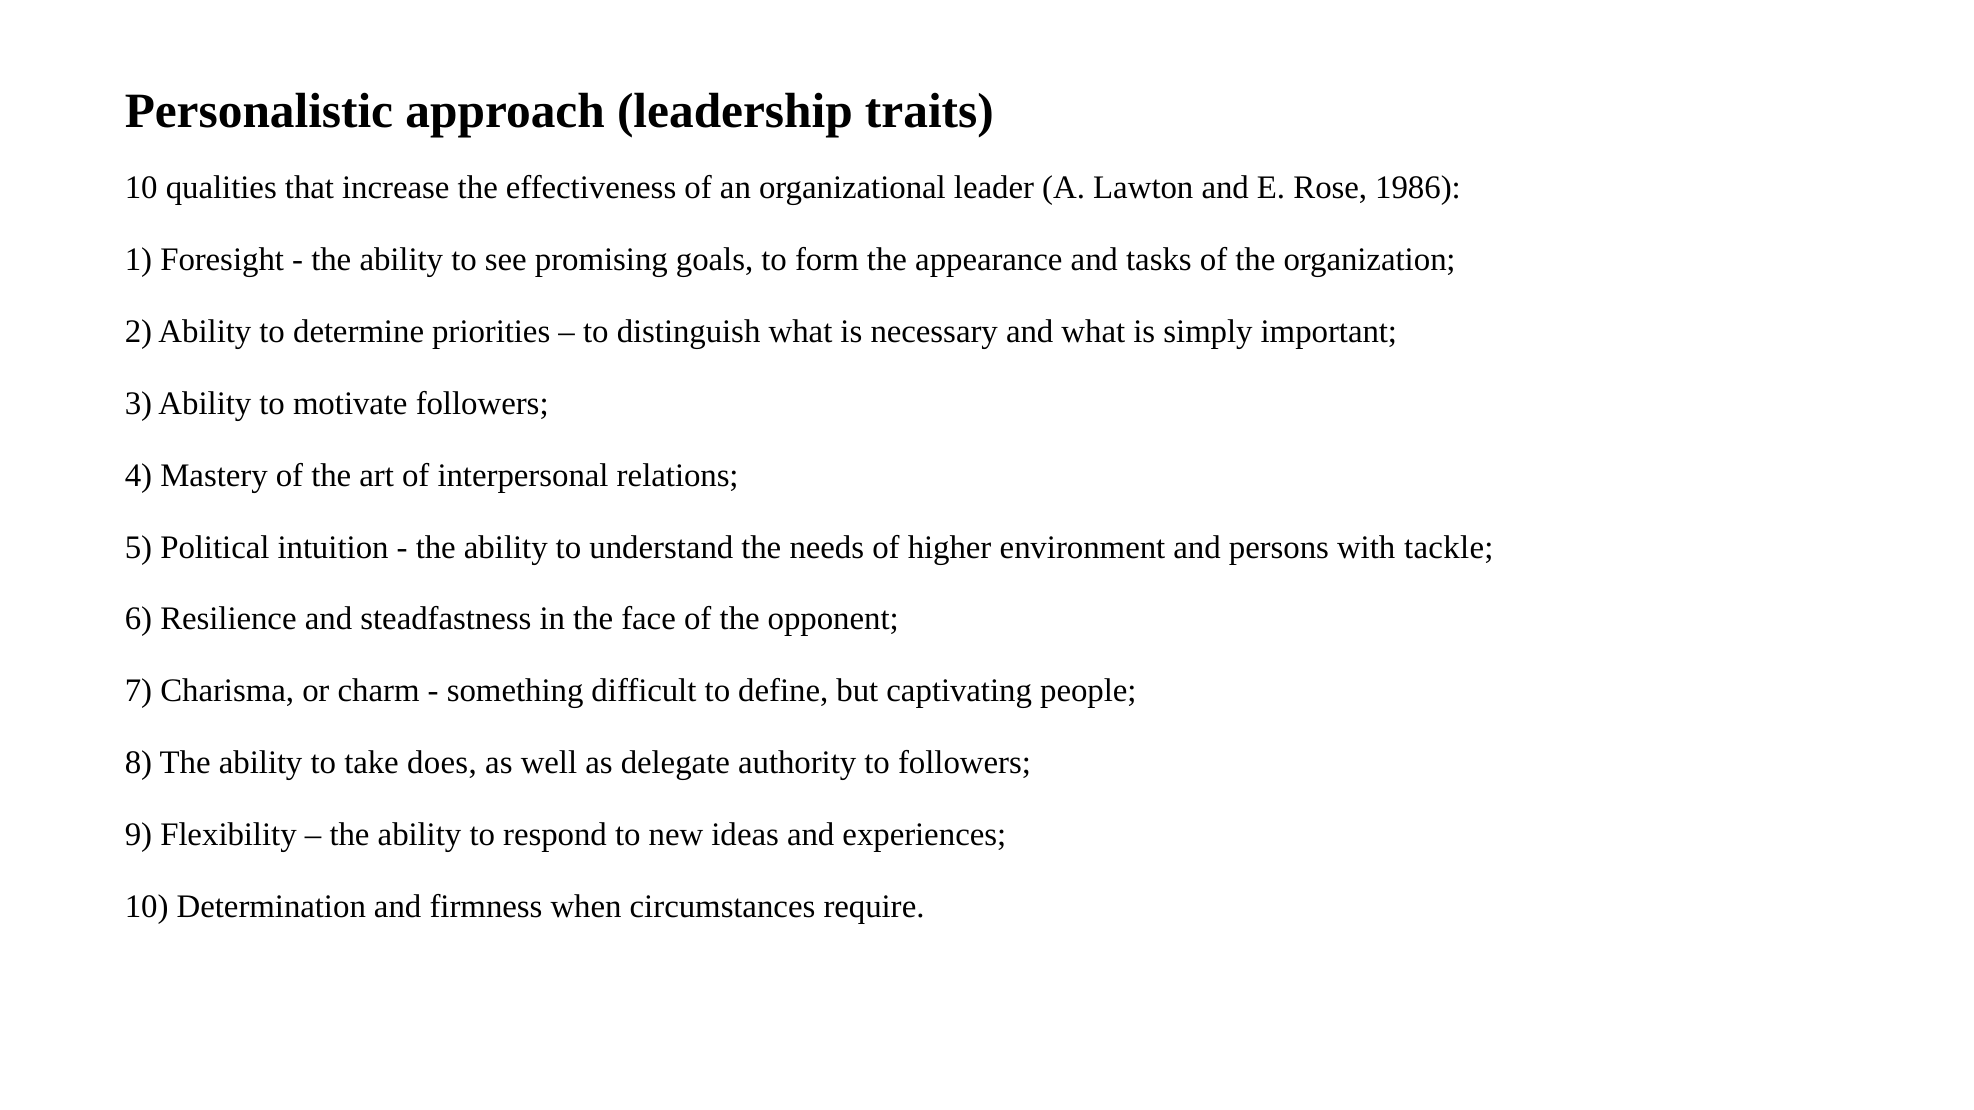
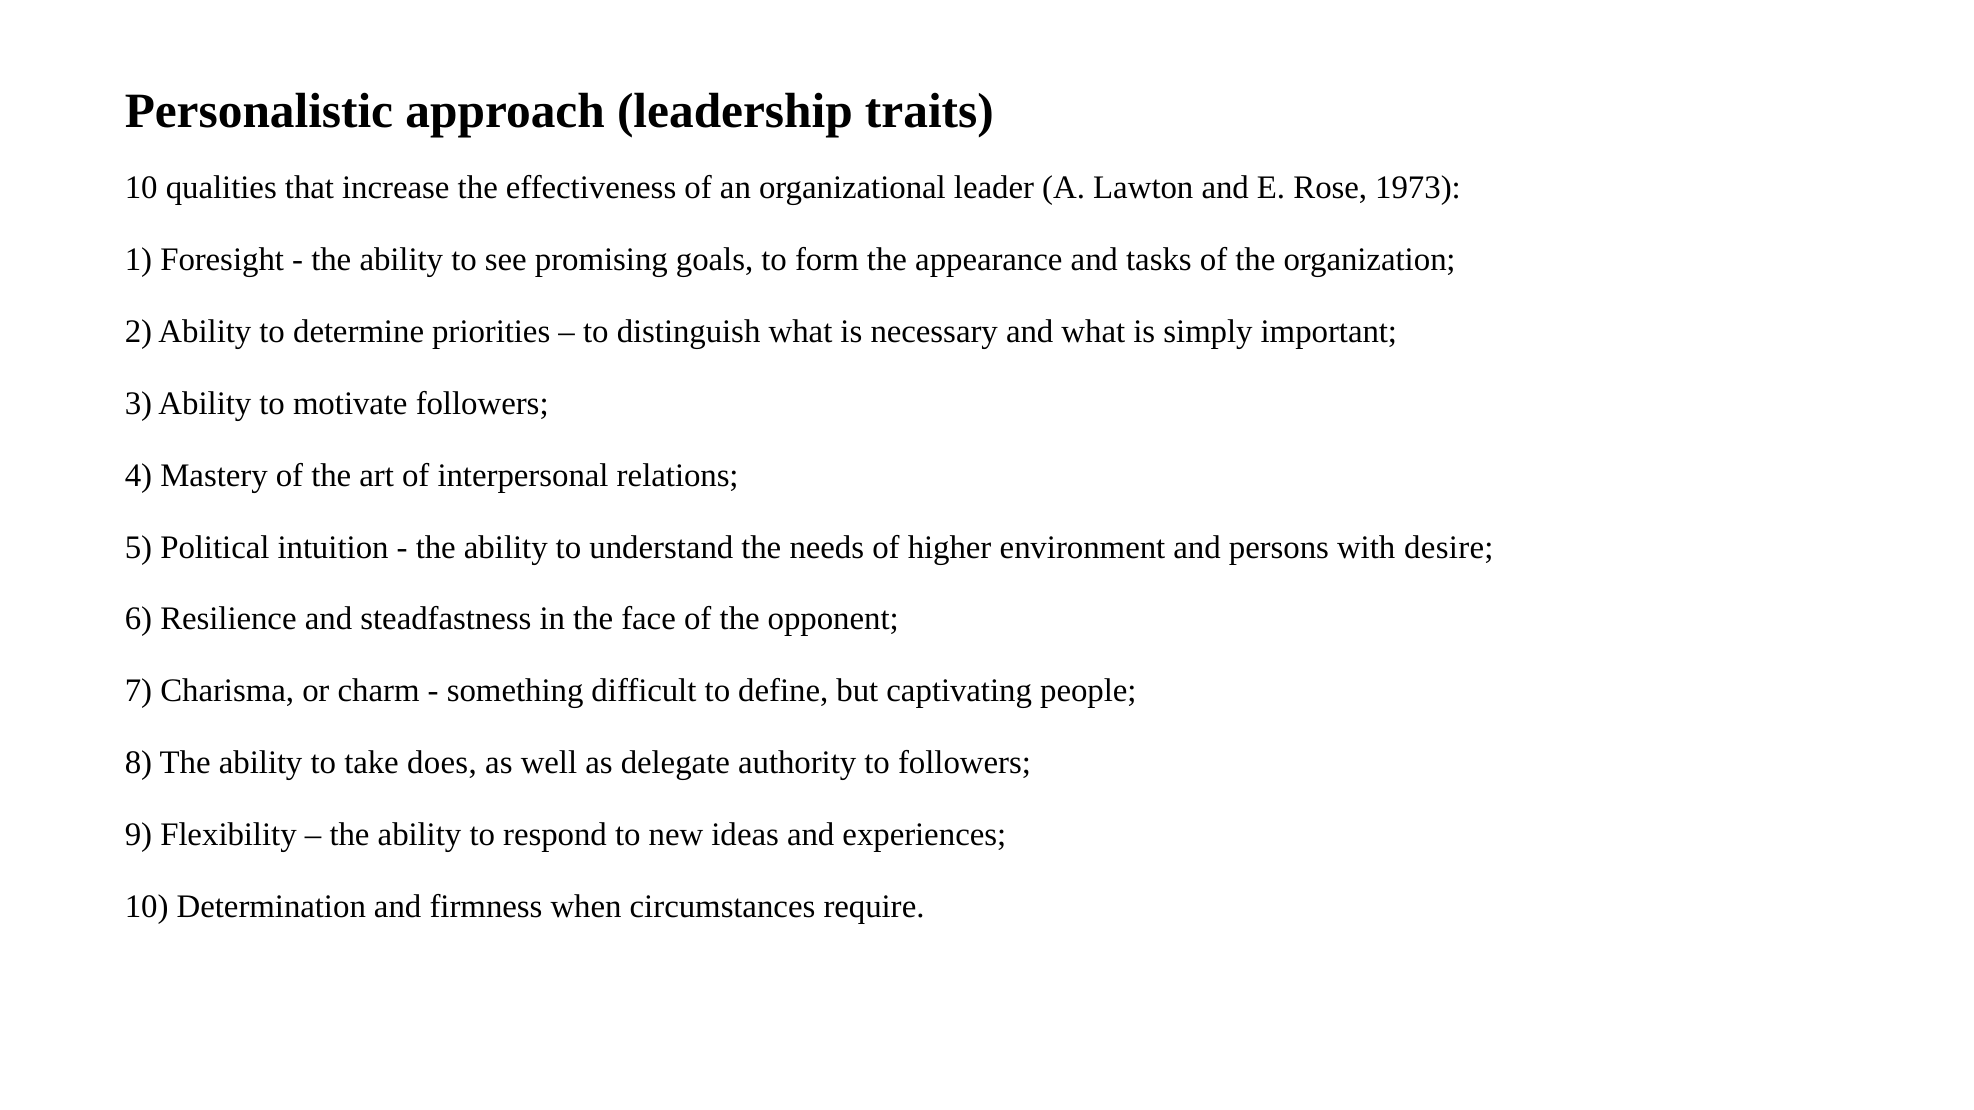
1986: 1986 -> 1973 (1418, 188)
tackle: tackle -> desire (1449, 547)
